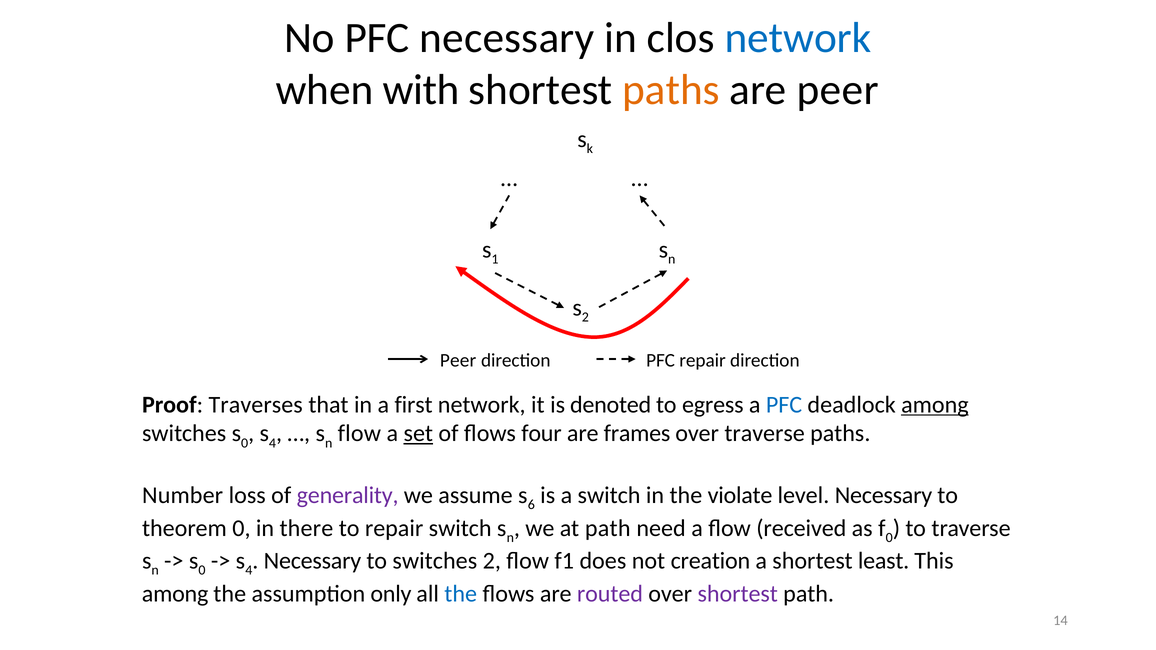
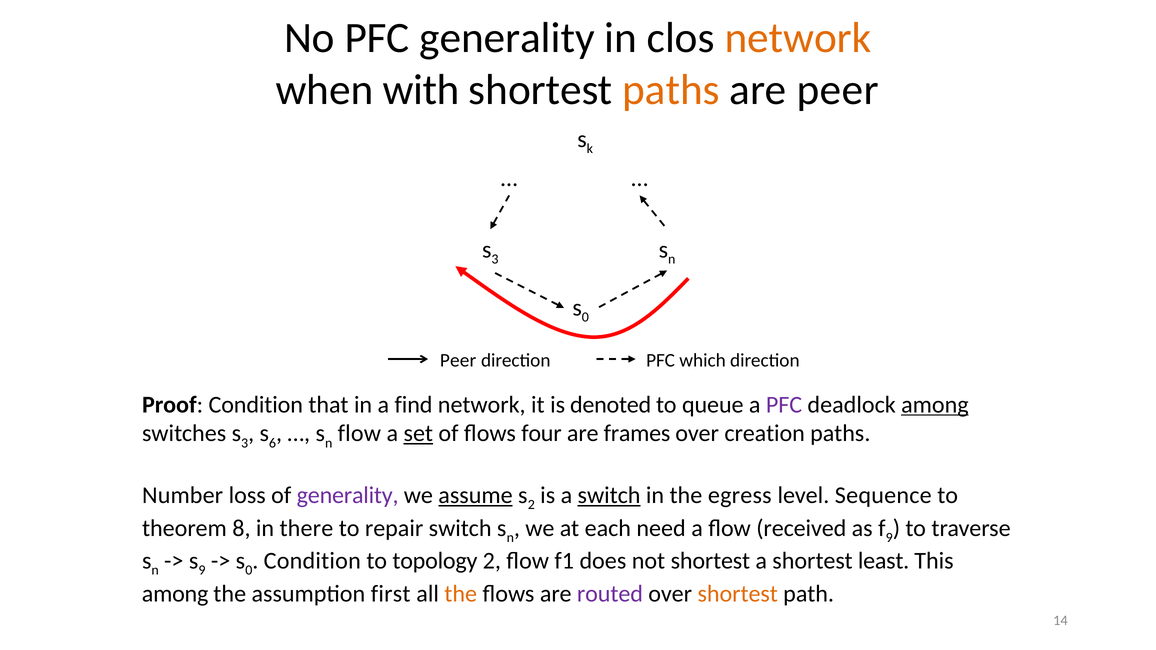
PFC necessary: necessary -> generality (507, 38)
network colour: blue -> orange (798, 38)
1: 1 -> 3 (495, 259)
2: 2 -> 0 (585, 317)
PFC repair: repair -> which (703, 360)
Proof Traverses: Traverses -> Condition (256, 405)
first: first -> find (414, 405)
egress: egress -> queue (713, 405)
PFC colour: blue -> purple (784, 405)
0: 0 -> 3 (245, 443)
4: 4 -> 6 (273, 443)
over traverse: traverse -> creation (765, 434)
assume underline: none -> present (475, 495)
6: 6 -> 2 (531, 505)
switch underline: none -> present (609, 495)
violate: violate -> egress (740, 495)
level Necessary: Necessary -> Sequence (883, 495)
theorem 0: 0 -> 8 (241, 528)
at path: path -> each (608, 528)
0: 0 -> 9 (889, 538)
0: 0 -> 9 (202, 571)
4: 4 -> 0 (249, 571)
Necessary: Necessary -> Condition (312, 561)
to switches: switches -> topology (435, 561)
not creation: creation -> shortest (710, 561)
only: only -> first (391, 594)
the colour: blue -> orange (461, 594)
shortest colour: purple -> orange (738, 594)
